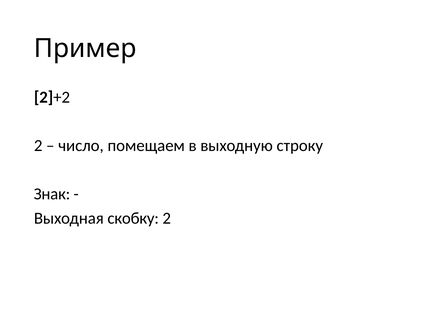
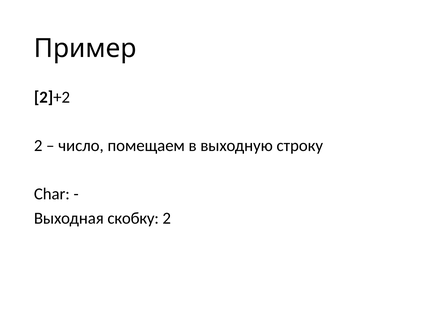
Знак: Знак -> Char (52, 194)
